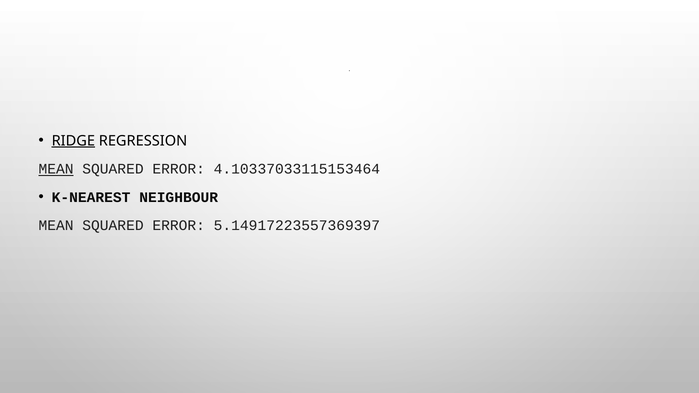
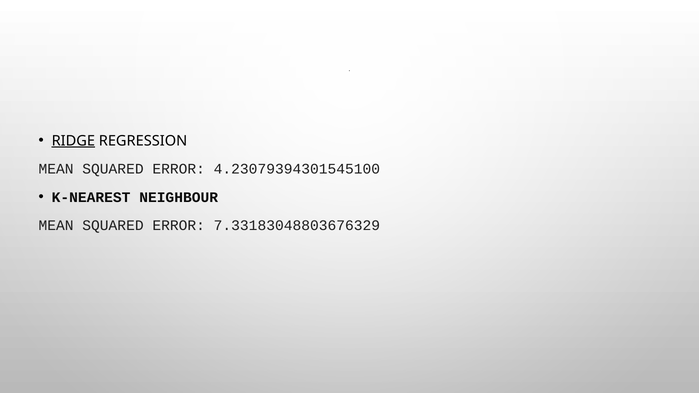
MEAN underline: present -> none (56, 169)
4.10337033115153464: 4.10337033115153464 -> 4.23079394301545100 (297, 169)
5.14917223557369397: 5.14917223557369397 -> 7.33183048803676329 (297, 226)
